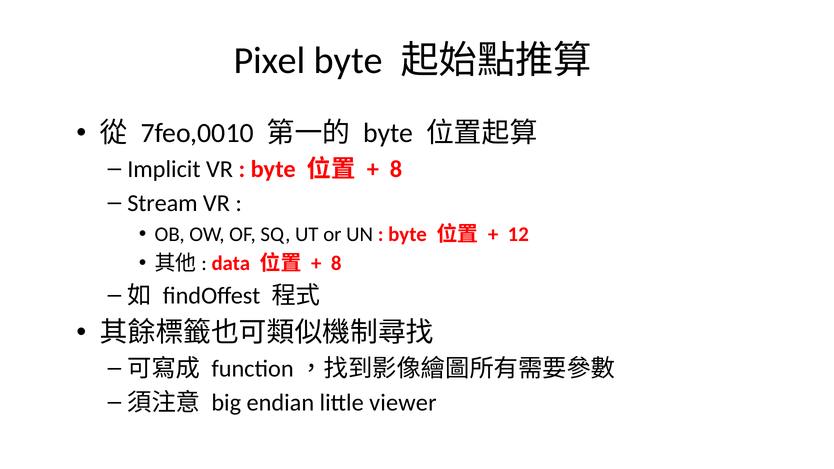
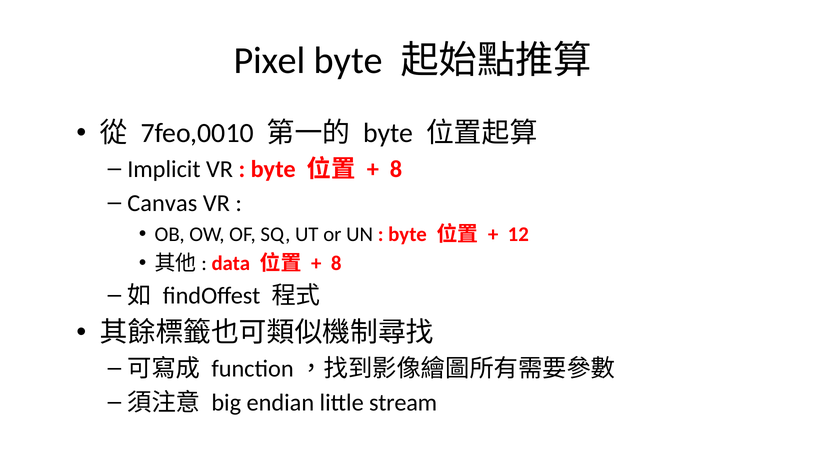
Stream: Stream -> Canvas (162, 203)
viewer: viewer -> stream (403, 403)
